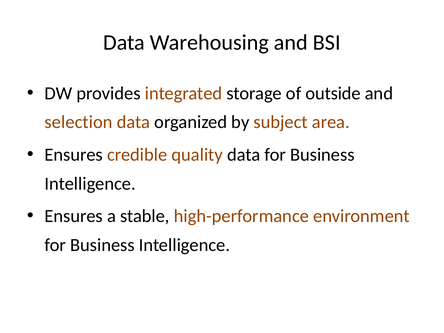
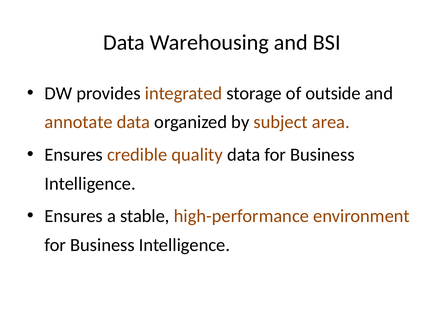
selection: selection -> annotate (79, 122)
